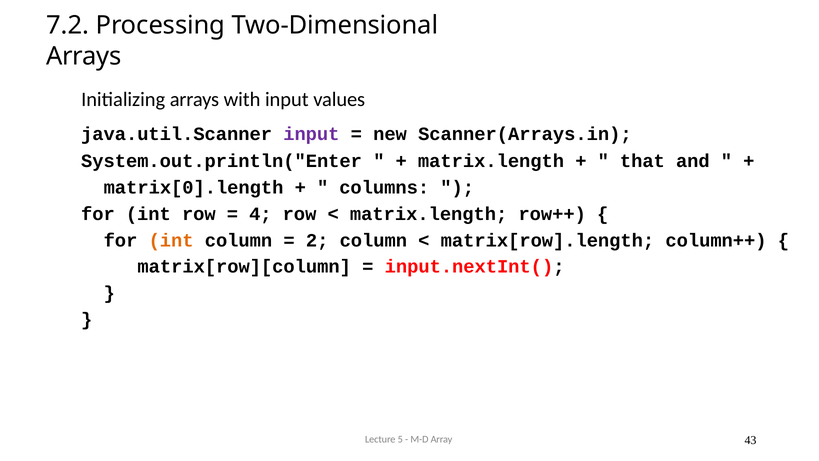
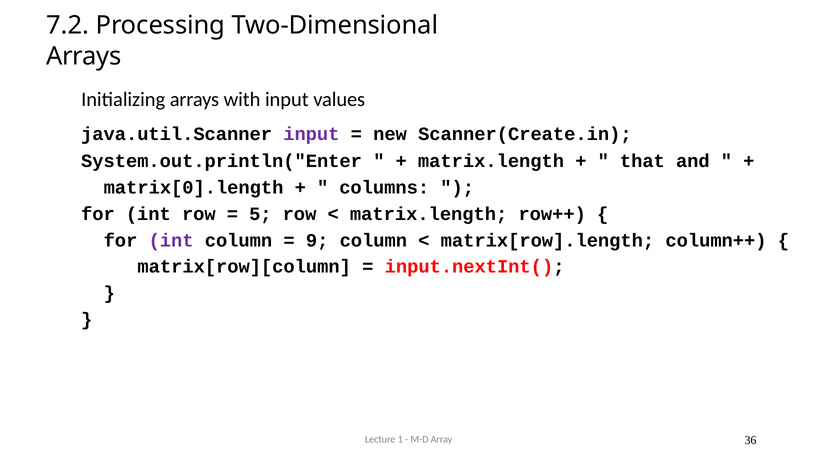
Scanner(Arrays.in: Scanner(Arrays.in -> Scanner(Create.in (525, 134)
4: 4 -> 5 (260, 214)
int colour: orange -> purple (171, 240)
2: 2 -> 9 (317, 240)
5: 5 -> 1 (400, 439)
43: 43 -> 36 (750, 440)
